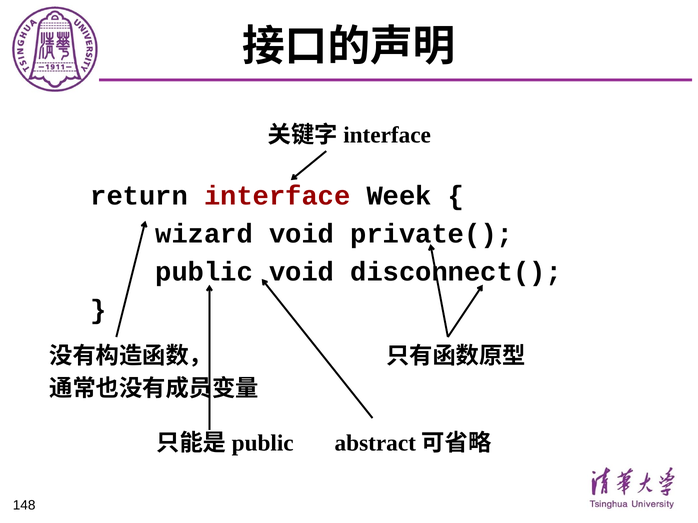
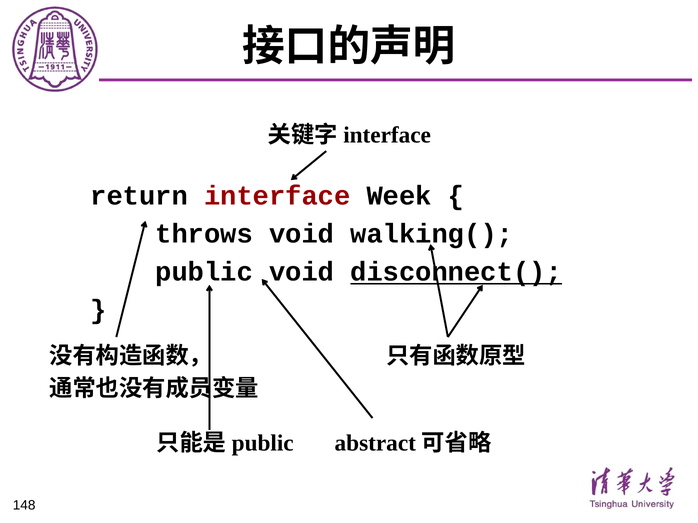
wizard: wizard -> throws (204, 234)
private(: private( -> walking( (432, 234)
disconnect( underline: none -> present (456, 272)
